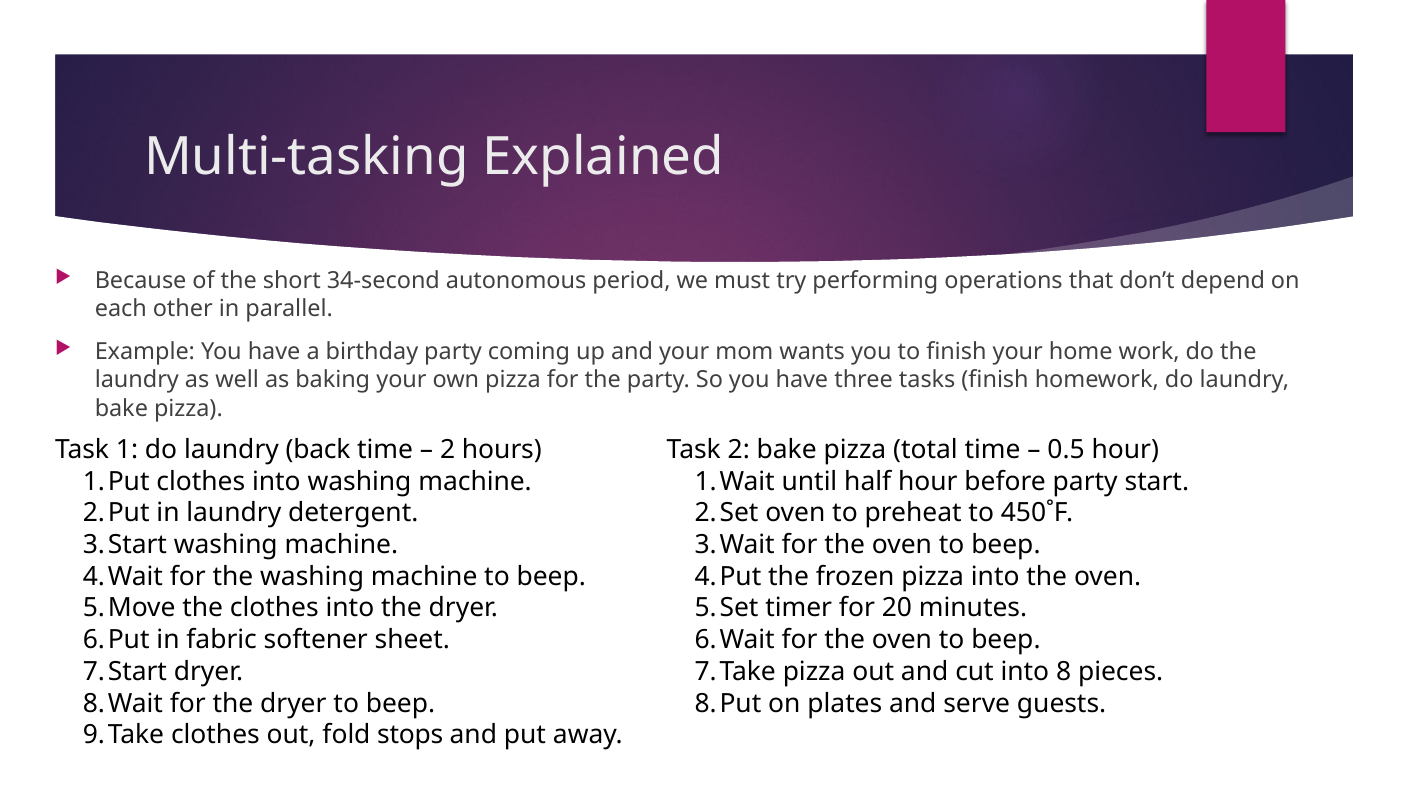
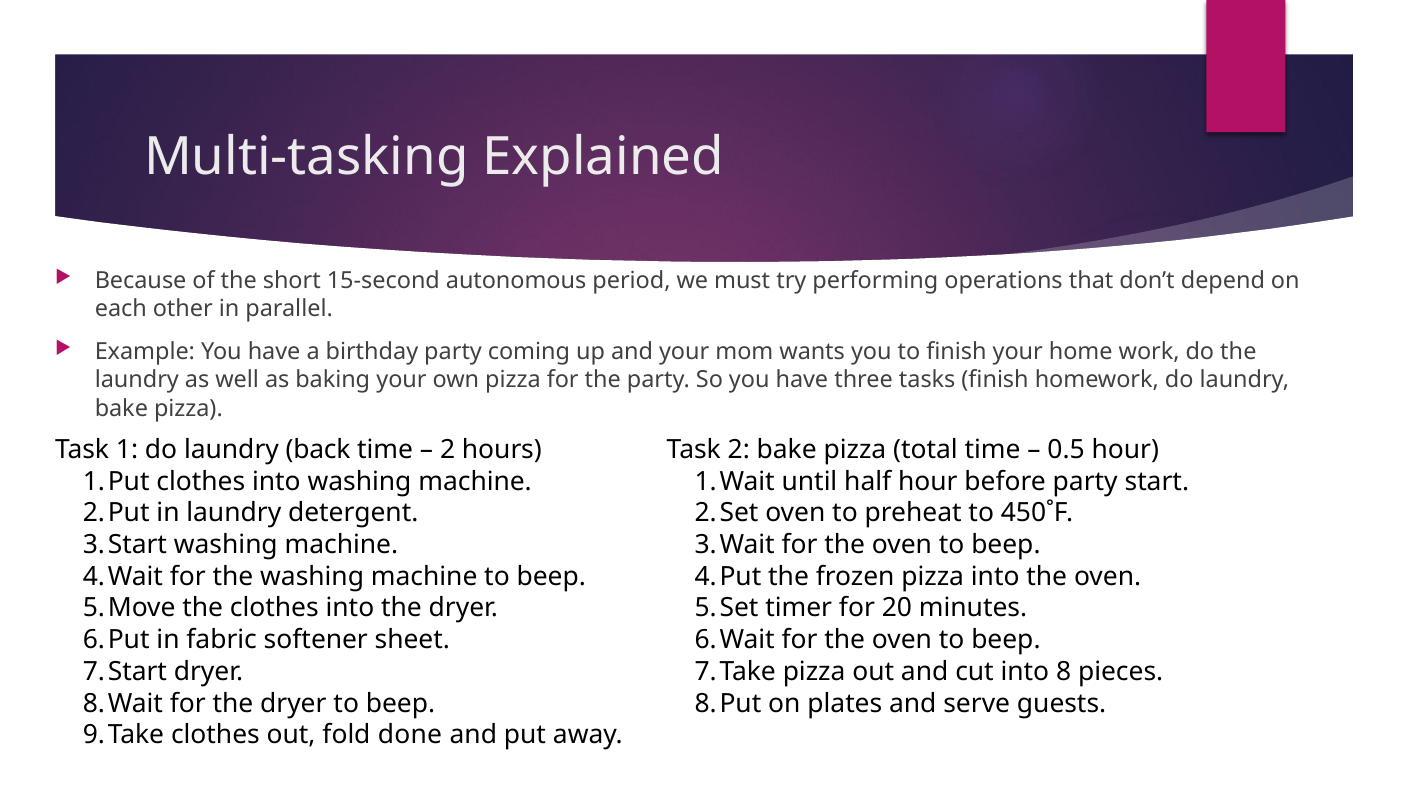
34-second: 34-second -> 15-second (383, 281)
stops: stops -> done (410, 735)
